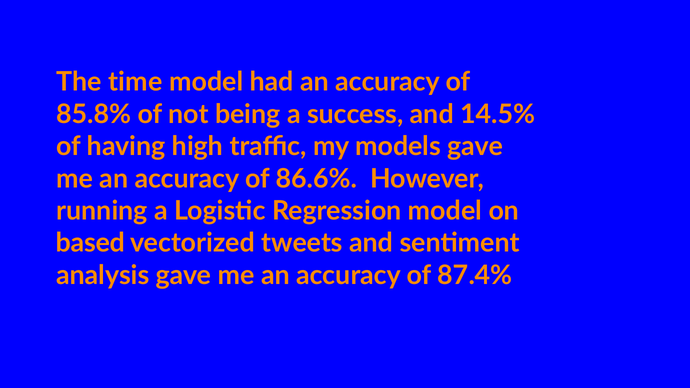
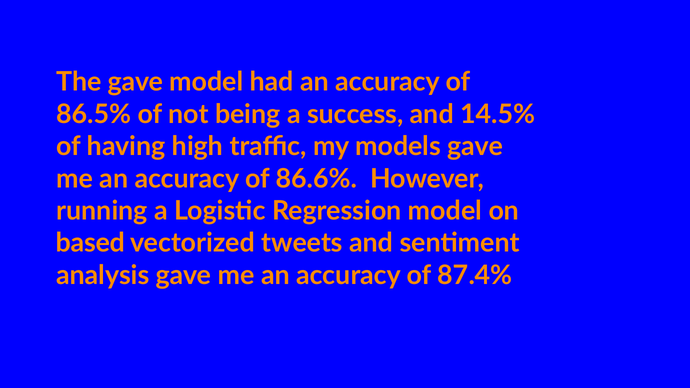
The time: time -> gave (136, 82)
85.8%: 85.8% -> 86.5% (94, 114)
